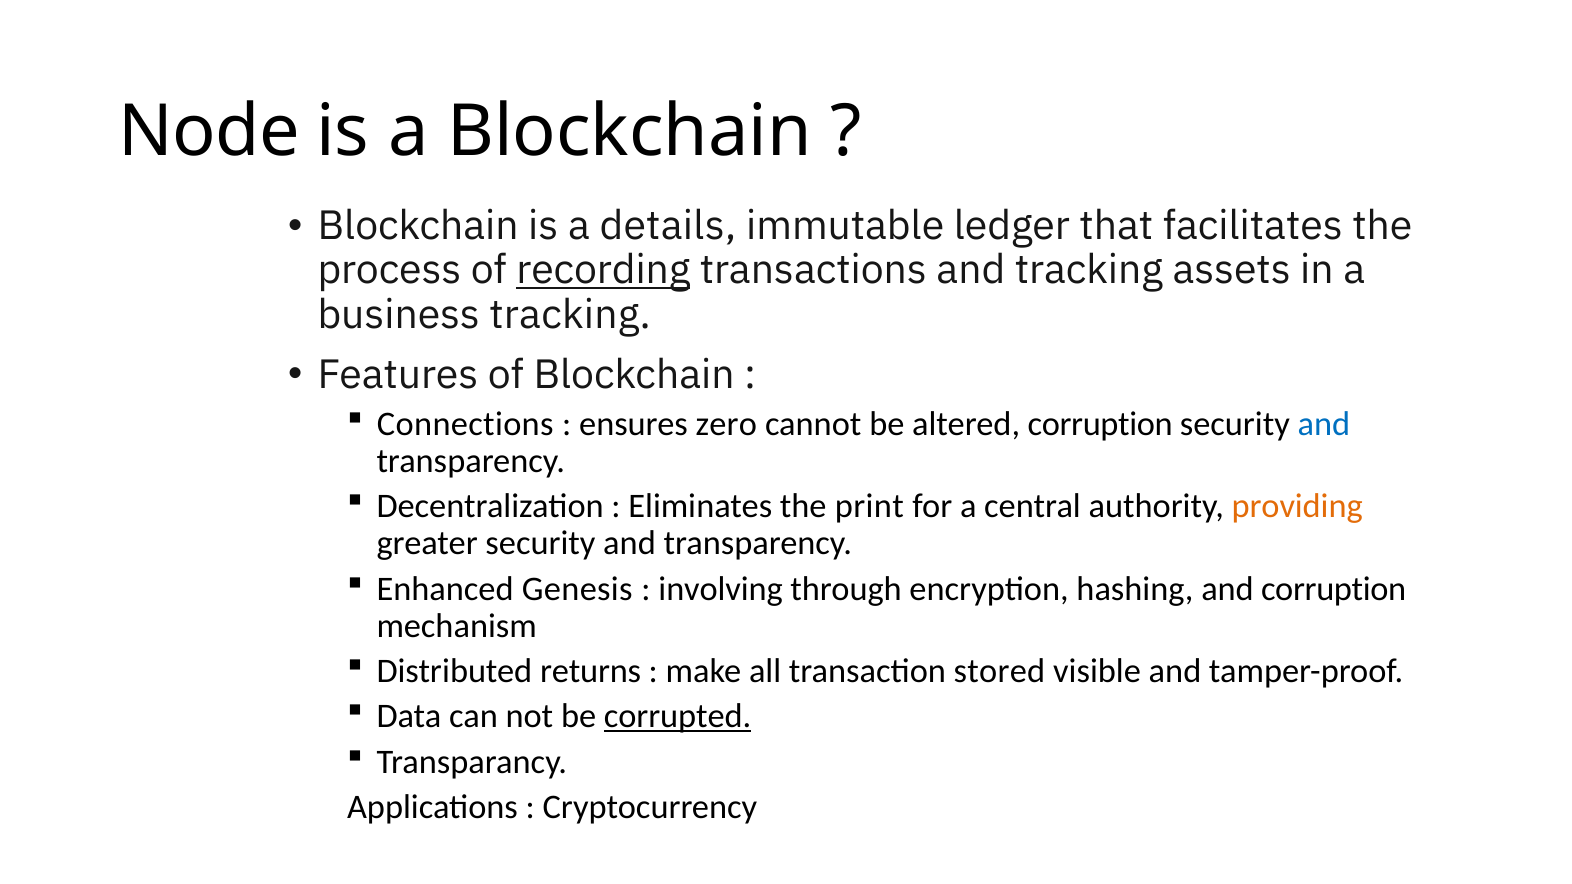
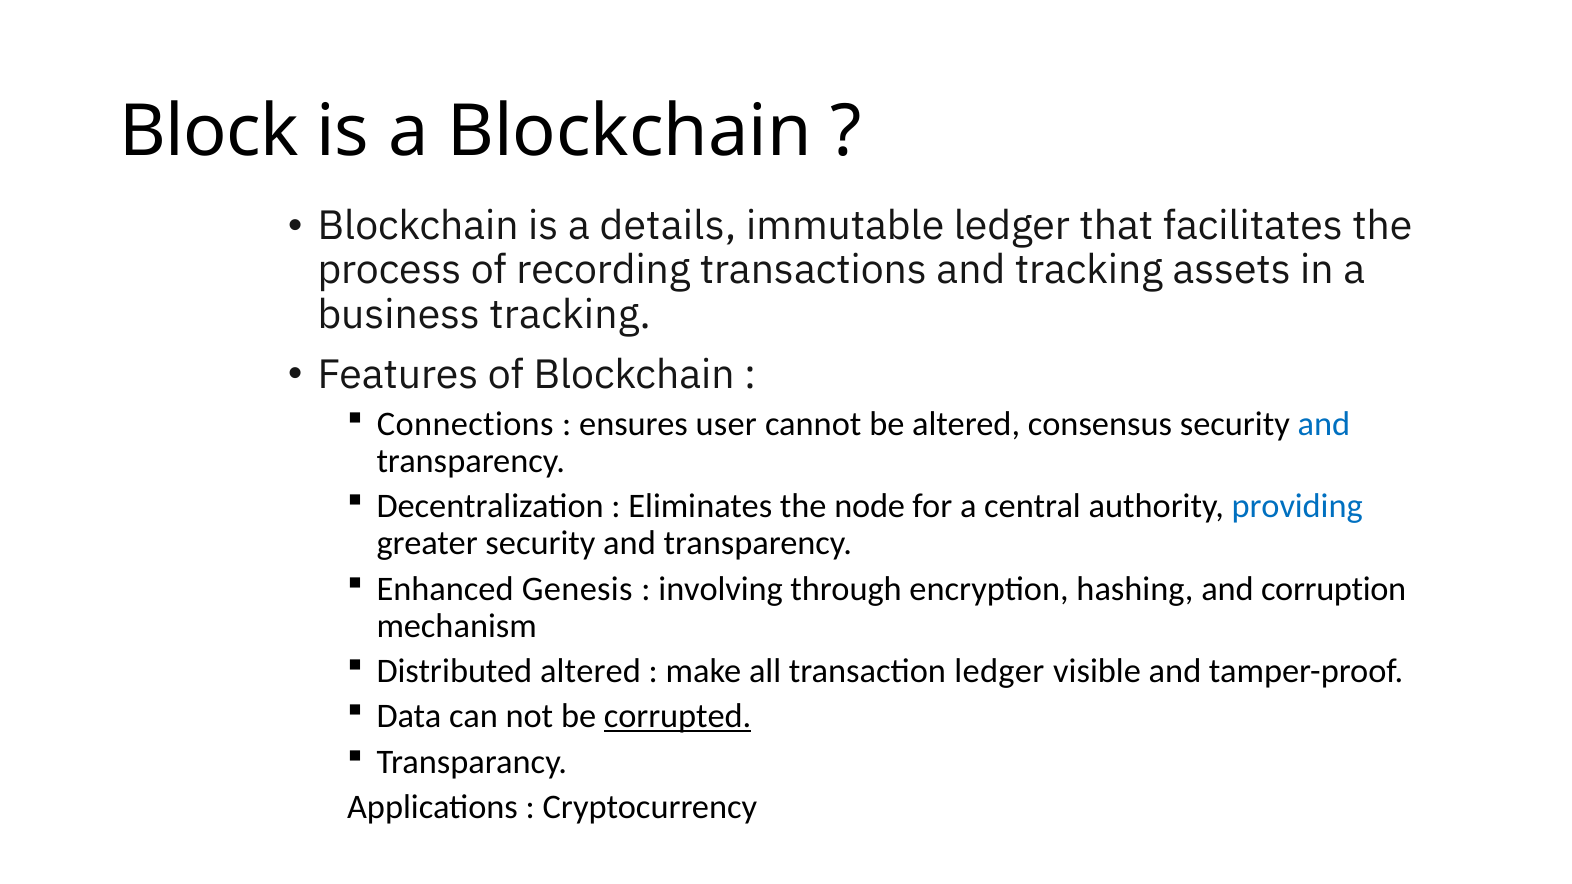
Node: Node -> Block (209, 132)
recording underline: present -> none (603, 271)
zero: zero -> user (726, 424)
altered corruption: corruption -> consensus (1100, 424)
print: print -> node (870, 507)
providing colour: orange -> blue (1297, 507)
Distributed returns: returns -> altered (590, 671)
transaction stored: stored -> ledger (999, 671)
